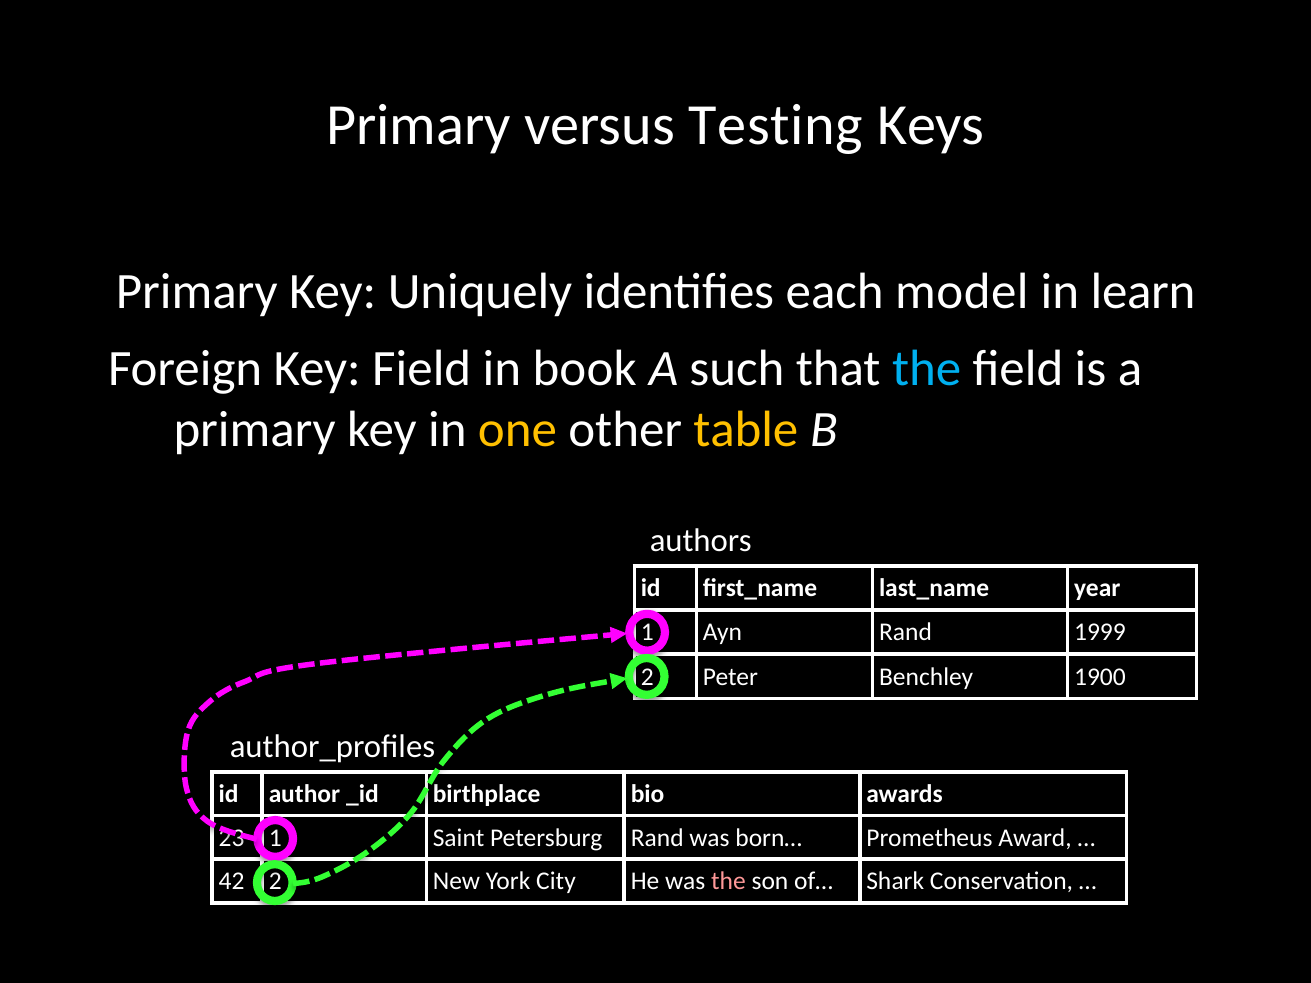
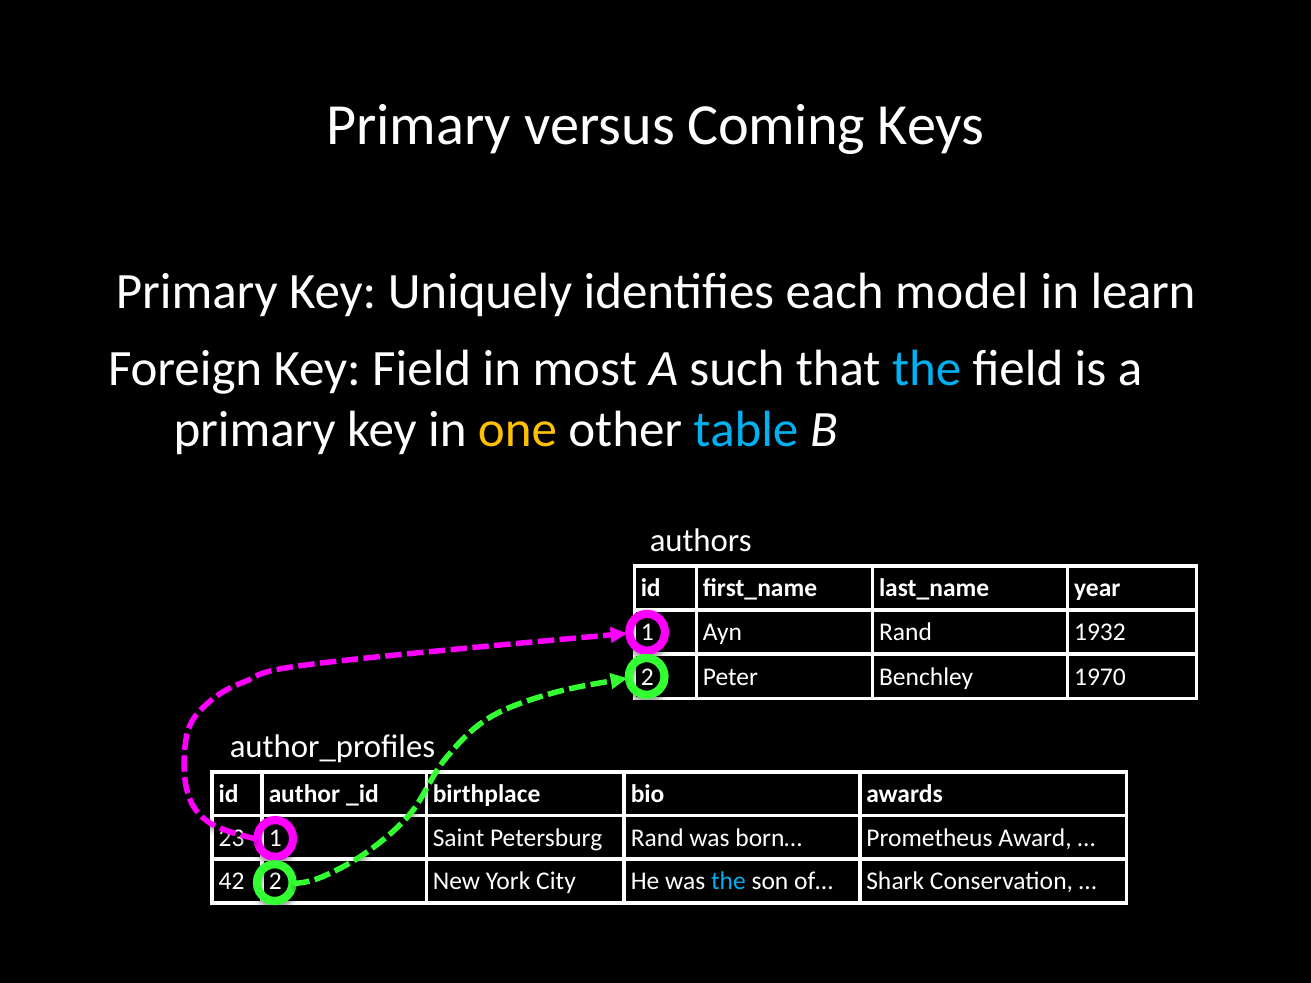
Testing: Testing -> Coming (777, 125)
book: book -> most (585, 369)
table colour: yellow -> light blue (746, 430)
1999: 1999 -> 1932 (1100, 633)
1900: 1900 -> 1970 (1100, 677)
the colour: pink -> light blue (728, 882)
